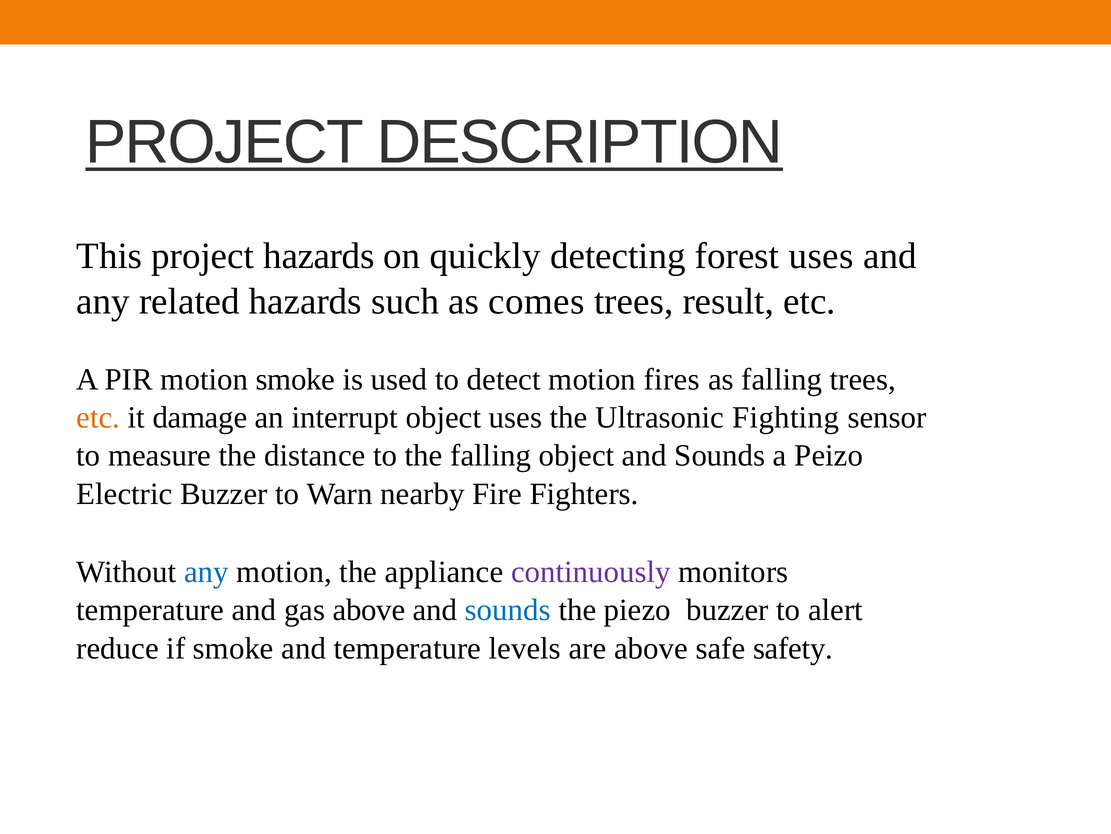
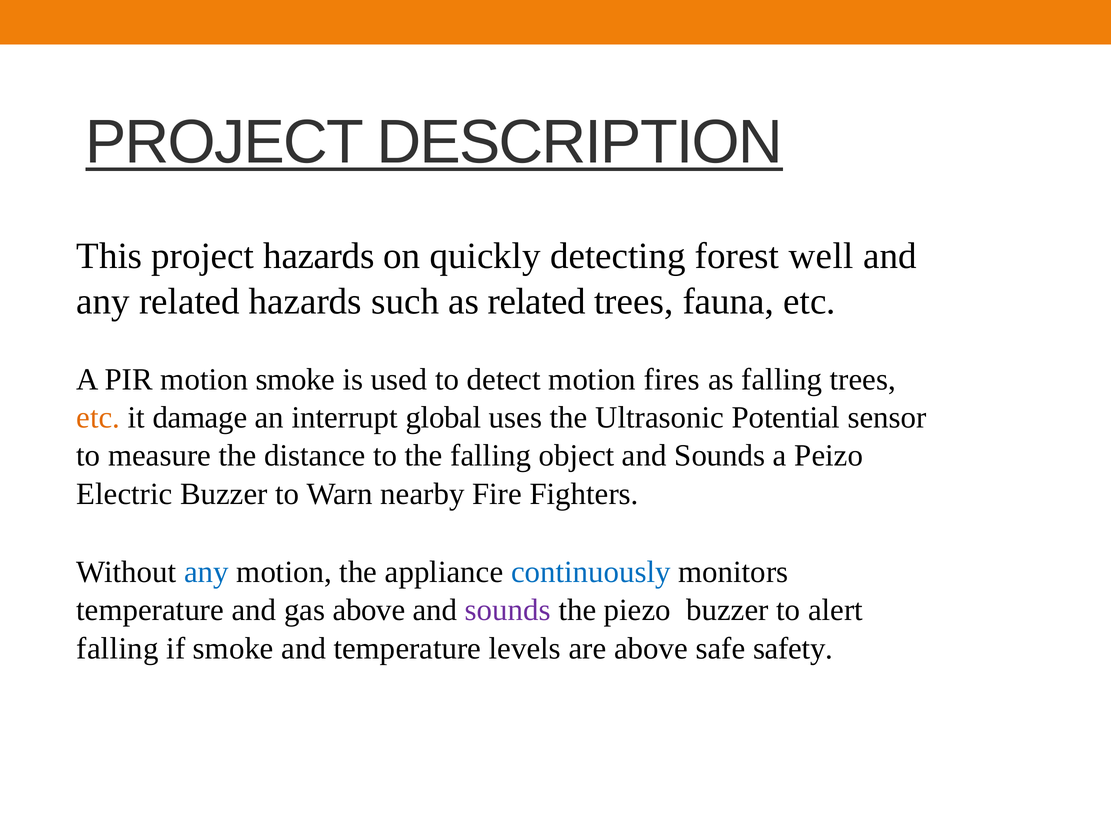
forest uses: uses -> well (821, 256)
as comes: comes -> related (537, 301)
result: result -> fauna (728, 301)
interrupt object: object -> global (444, 417)
Fighting: Fighting -> Potential (786, 417)
continuously colour: purple -> blue (591, 572)
sounds colour: blue -> purple (508, 610)
reduce: reduce -> falling (117, 648)
